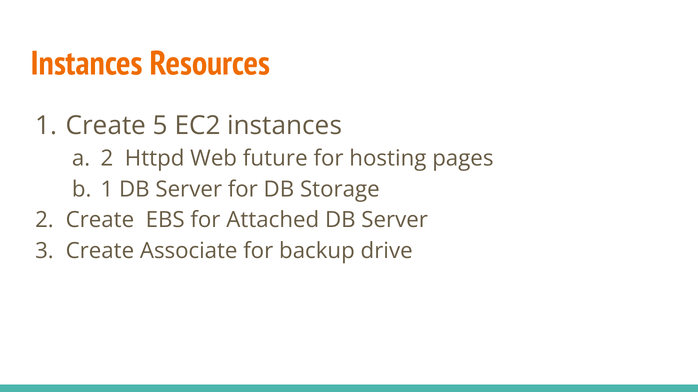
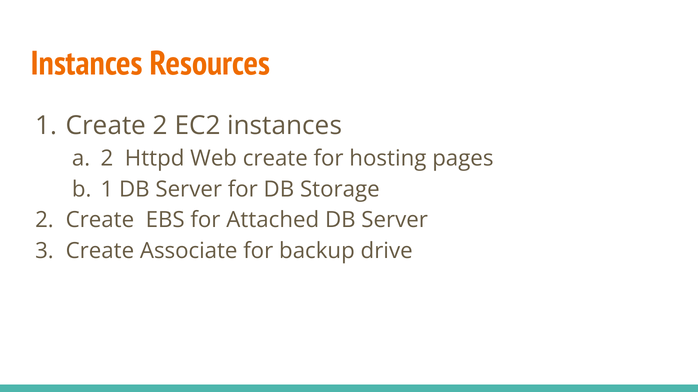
Create 5: 5 -> 2 (160, 126)
Web future: future -> create (275, 159)
